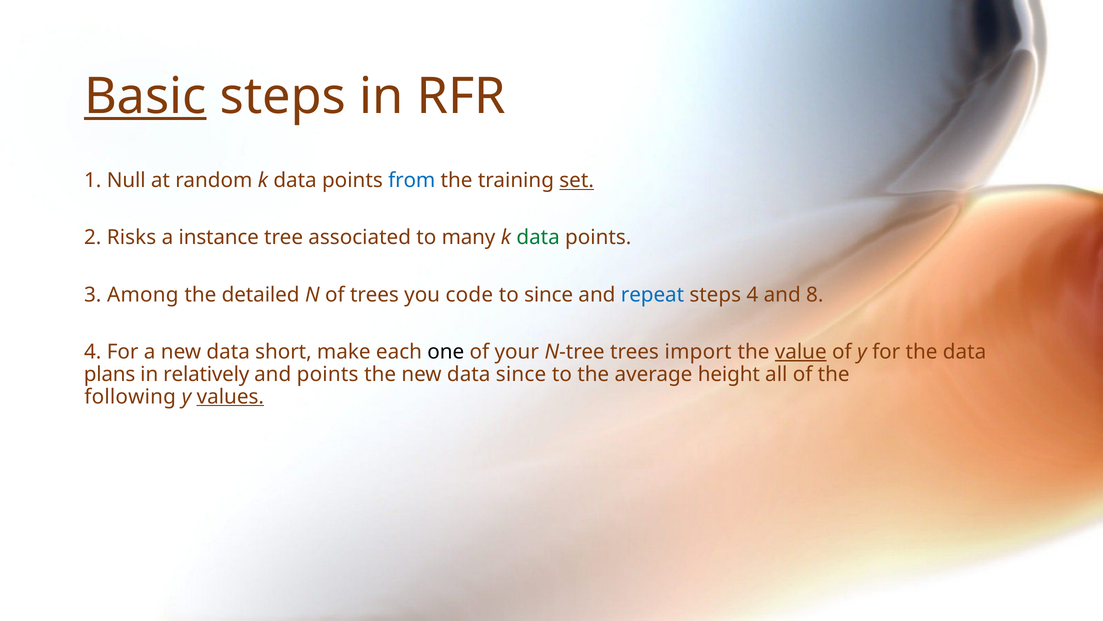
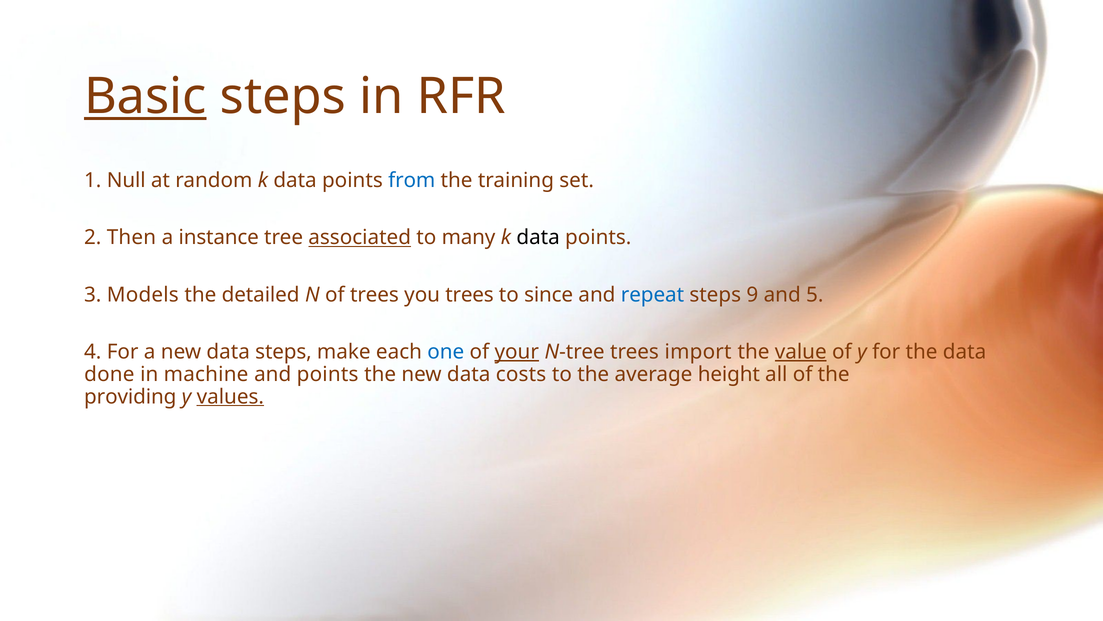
set underline: present -> none (577, 180)
Risks: Risks -> Then (131, 237)
associated underline: none -> present (360, 237)
data colour: green -> black (538, 237)
Among: Among -> Models (143, 295)
you code: code -> trees (470, 295)
steps 4: 4 -> 9 (752, 295)
8: 8 -> 5 (815, 295)
data short: short -> steps (284, 352)
one colour: black -> blue (446, 352)
your underline: none -> present (517, 352)
plans: plans -> done (109, 374)
relatively: relatively -> machine (206, 374)
data since: since -> costs (521, 374)
following: following -> providing (130, 396)
